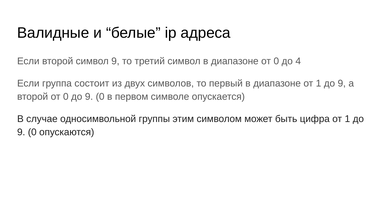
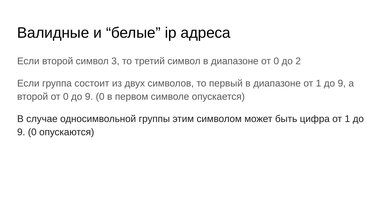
символ 9: 9 -> 3 (115, 61)
4: 4 -> 2 (298, 61)
